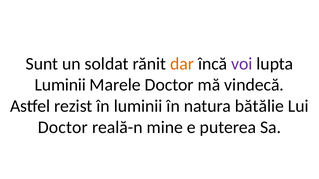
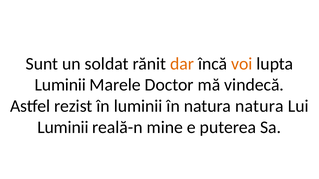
voi colour: purple -> orange (242, 64)
natura bătălie: bătălie -> natura (259, 106)
Doctor: Doctor -> Luminii (63, 128)
